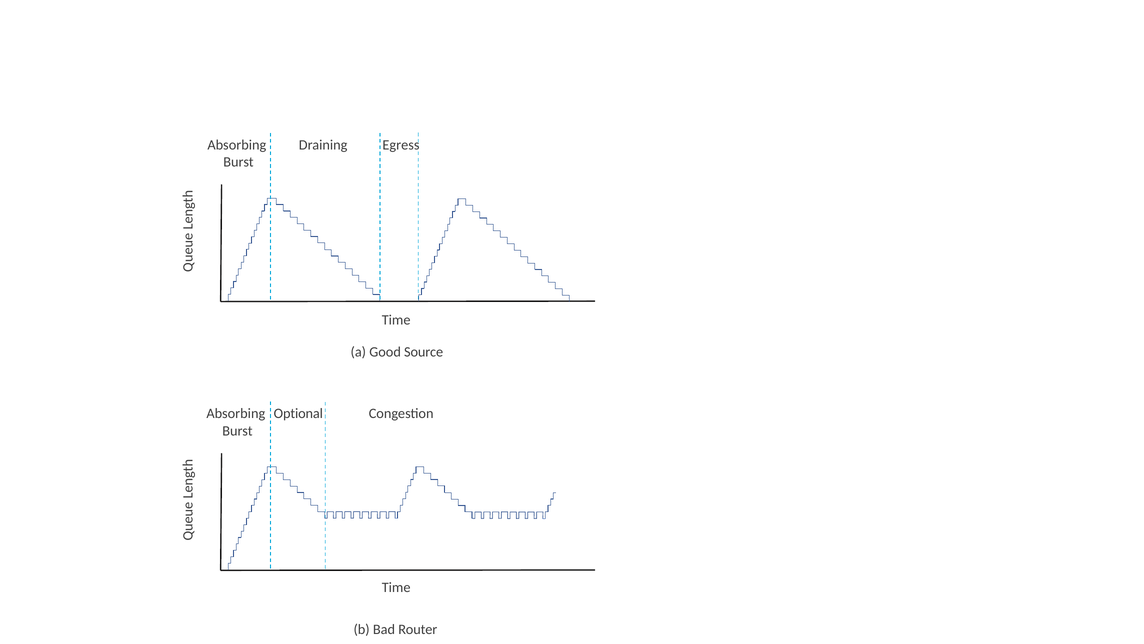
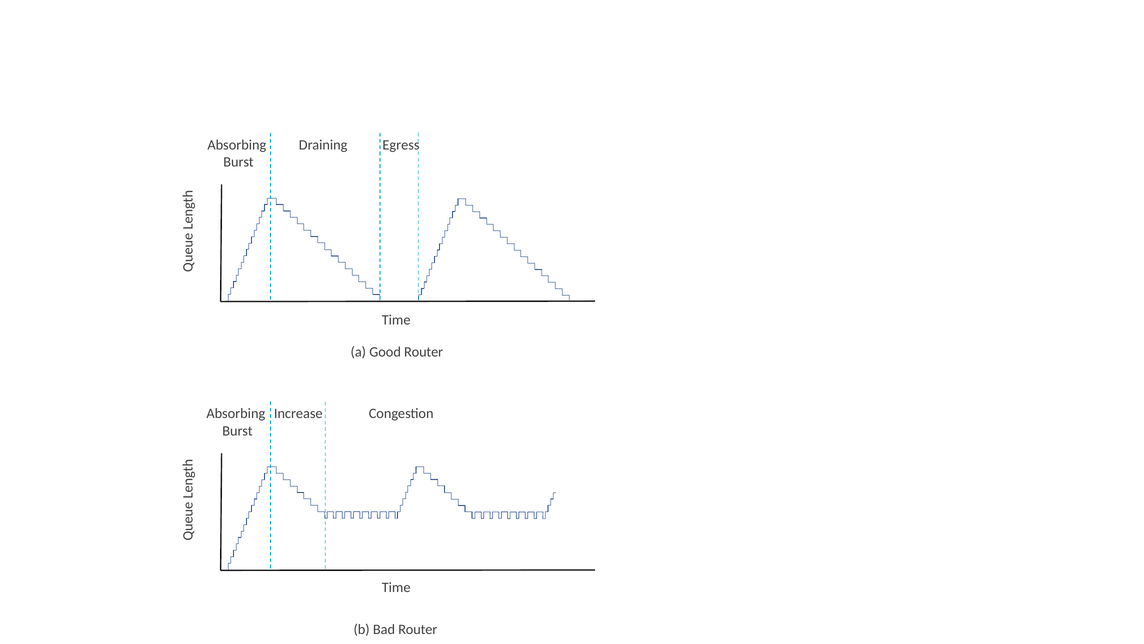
Good Source: Source -> Router (424, 352)
Optional: Optional -> Increase (298, 413)
